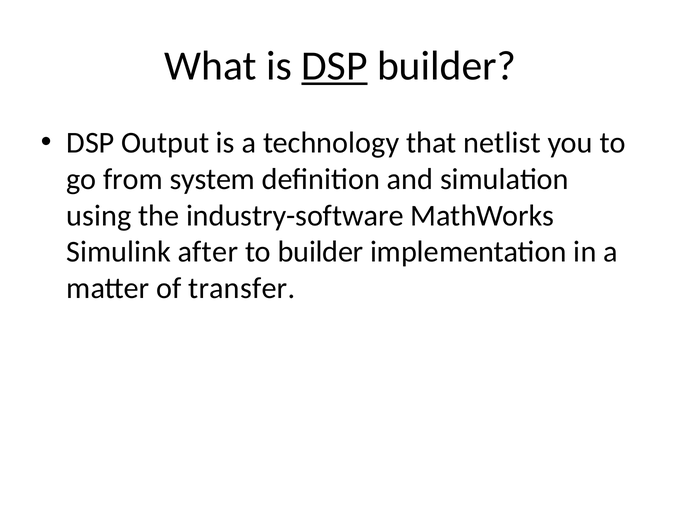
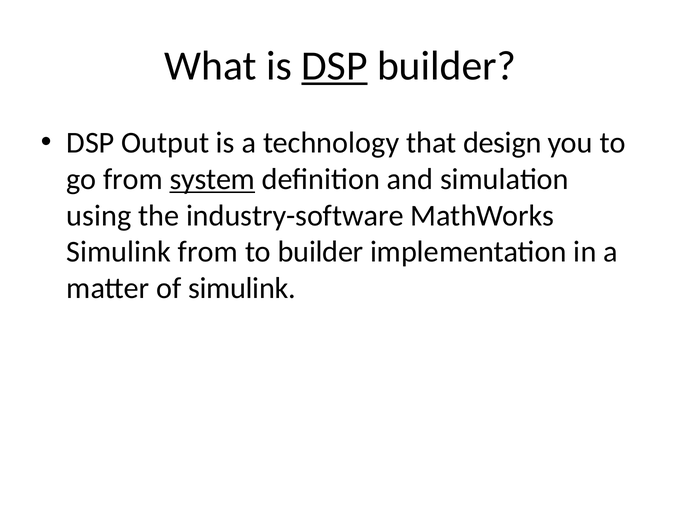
netlist: netlist -> design (502, 143)
system underline: none -> present (212, 179)
Simulink after: after -> from (208, 252)
of transfer: transfer -> simulink (242, 288)
